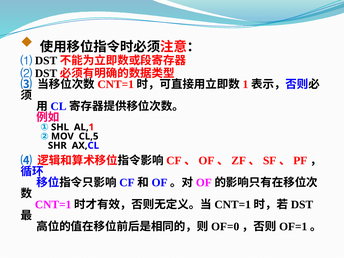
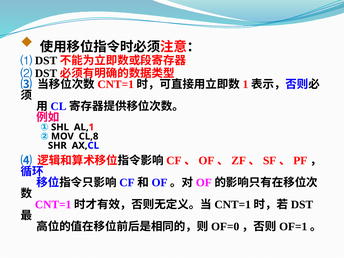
CL,5: CL,5 -> CL,8 (89, 136)
